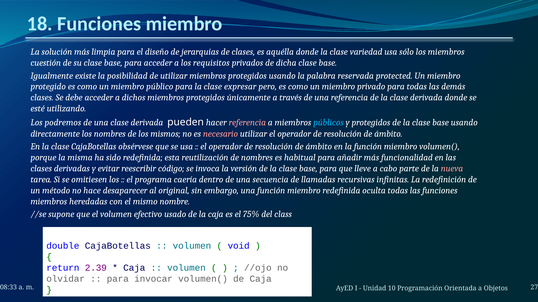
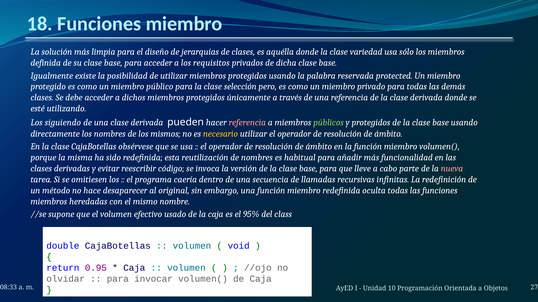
cuestión: cuestión -> definida (46, 63)
expresar: expresar -> selección (240, 87)
podremos: podremos -> siguiendo (63, 123)
públicos colour: light blue -> light green (328, 123)
necesario colour: pink -> yellow (220, 134)
75%: 75% -> 95% (251, 215)
2.39: 2.39 -> 0.95 (96, 268)
